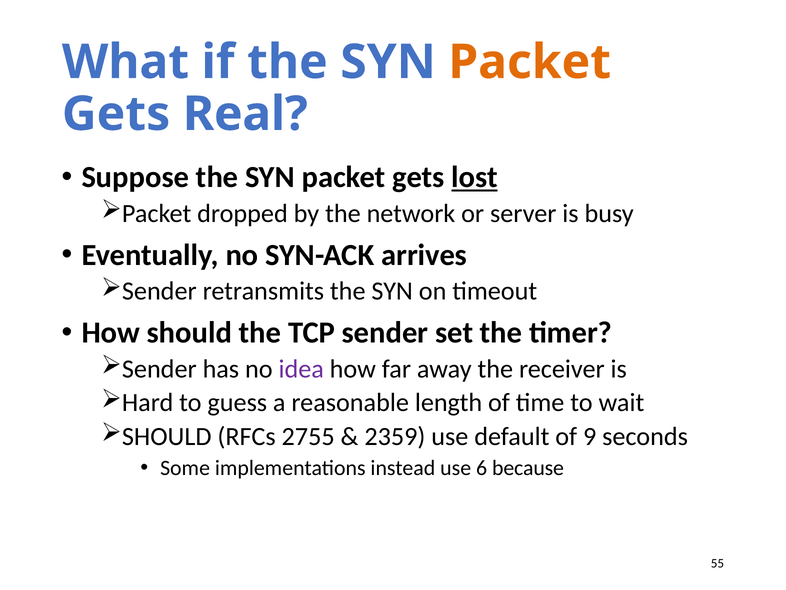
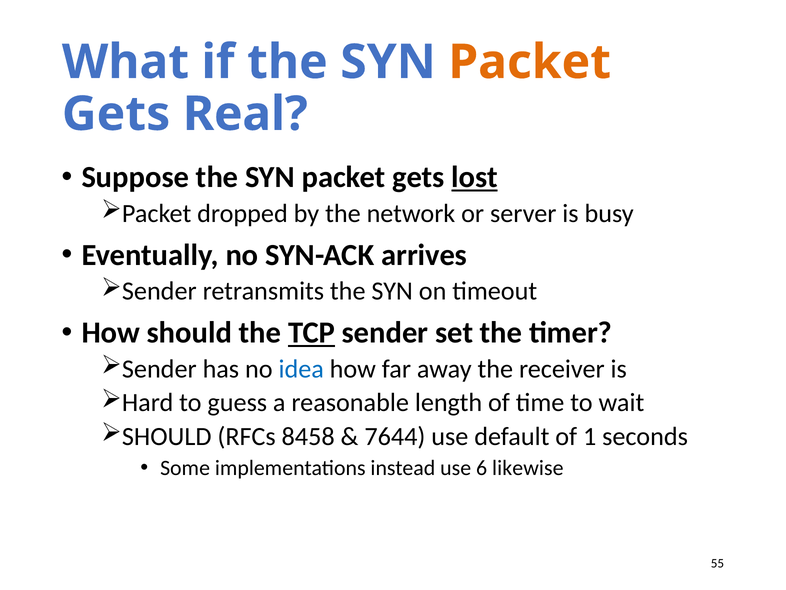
TCP underline: none -> present (312, 333)
idea colour: purple -> blue (301, 369)
2755: 2755 -> 8458 (308, 436)
2359: 2359 -> 7644 (395, 436)
9: 9 -> 1 (590, 436)
because: because -> likewise (528, 468)
